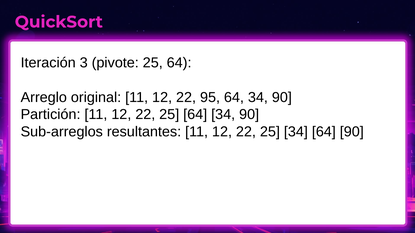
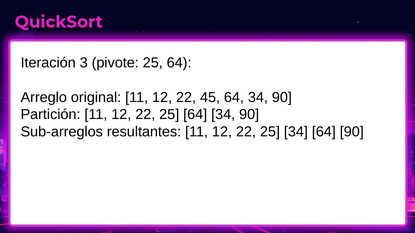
95: 95 -> 45 (210, 97)
